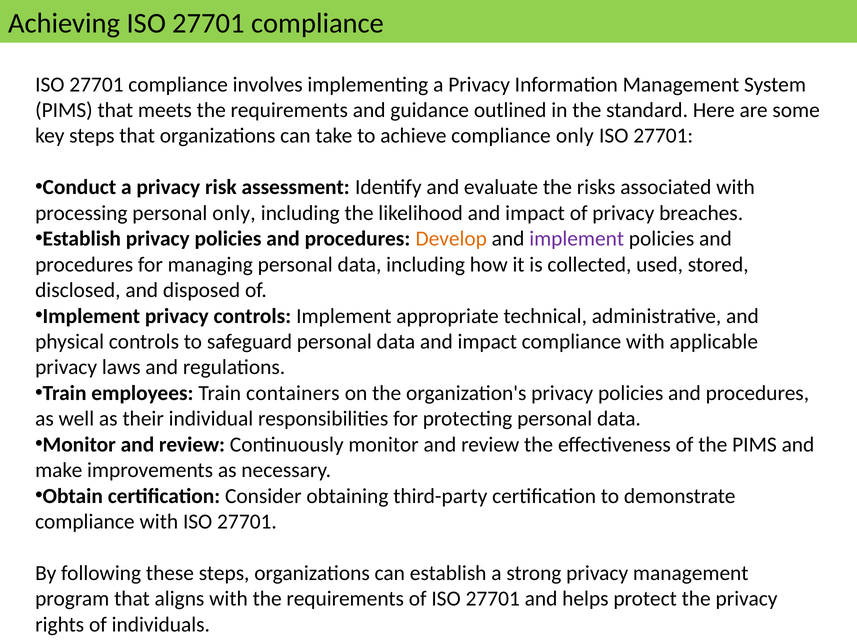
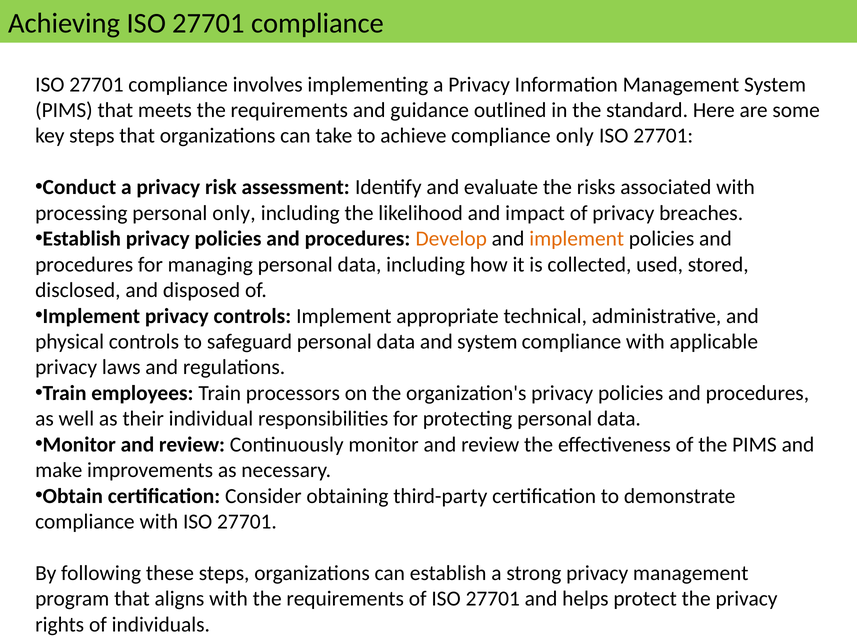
implement colour: purple -> orange (577, 239)
data and impact: impact -> system (487, 342)
containers: containers -> processors (293, 393)
